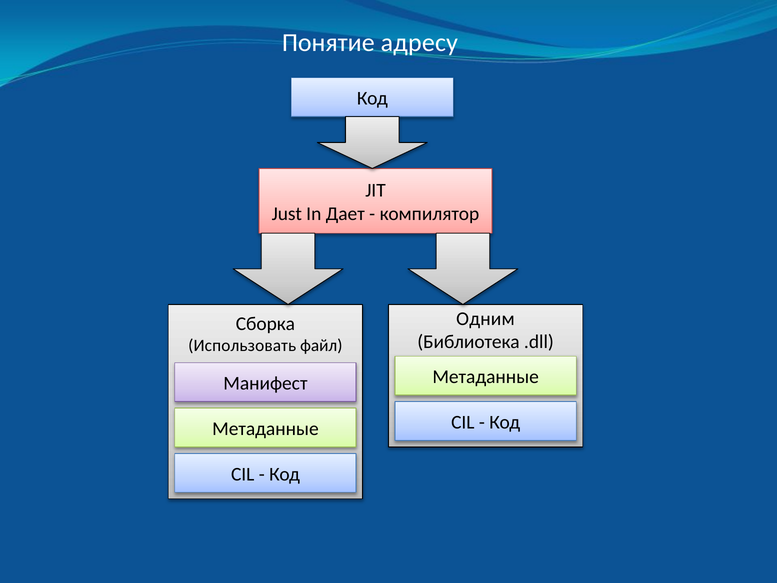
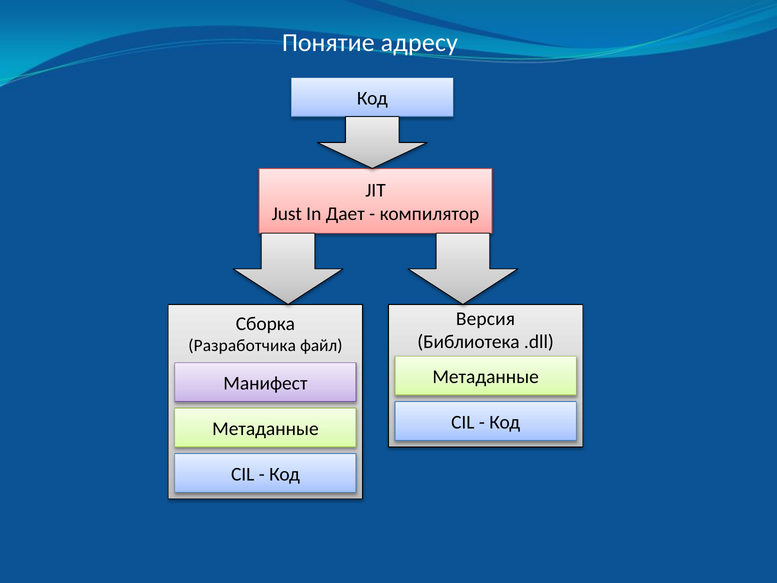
Одним: Одним -> Версия (485, 319)
Использовать: Использовать -> Разработчика (242, 346)
